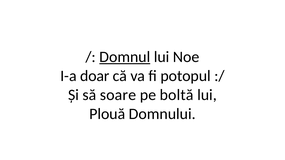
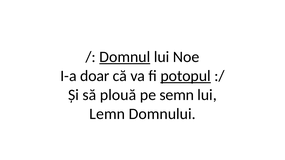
potopul underline: none -> present (186, 76)
soare: soare -> plouă (118, 95)
boltă: boltă -> semn (177, 95)
Plouă: Plouă -> Lemn (107, 114)
